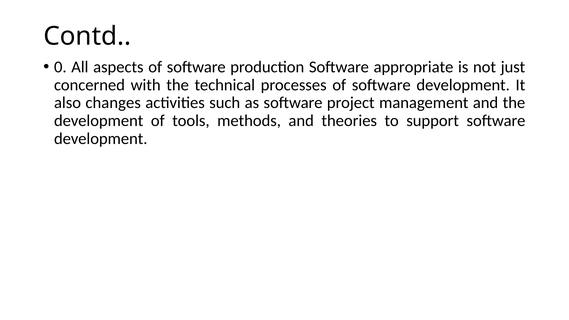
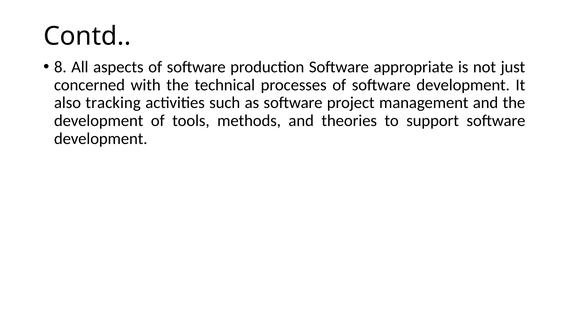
0: 0 -> 8 (60, 67)
changes: changes -> tracking (113, 103)
